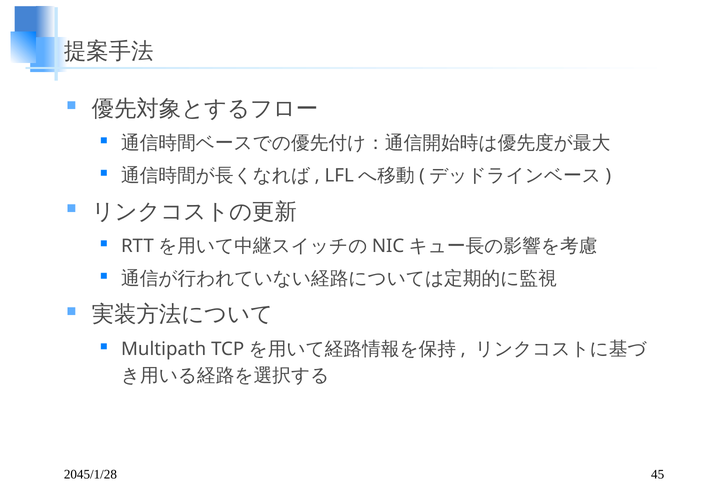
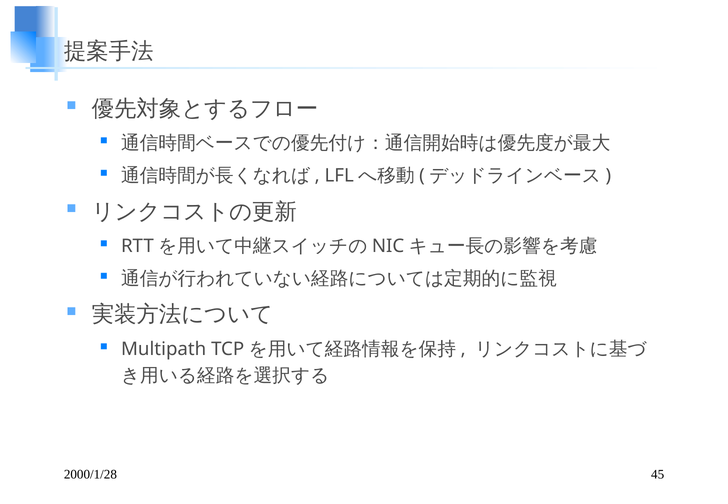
2045/1/28: 2045/1/28 -> 2000/1/28 (90, 475)
